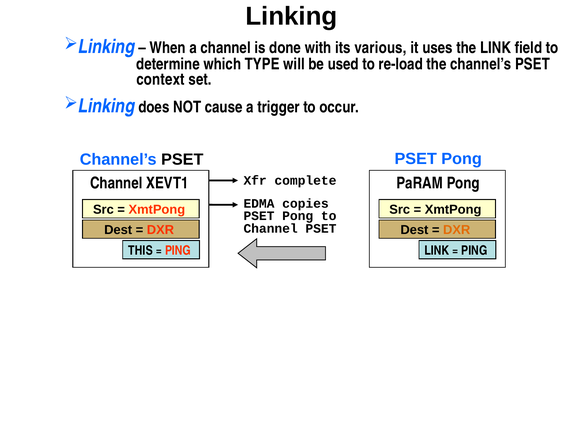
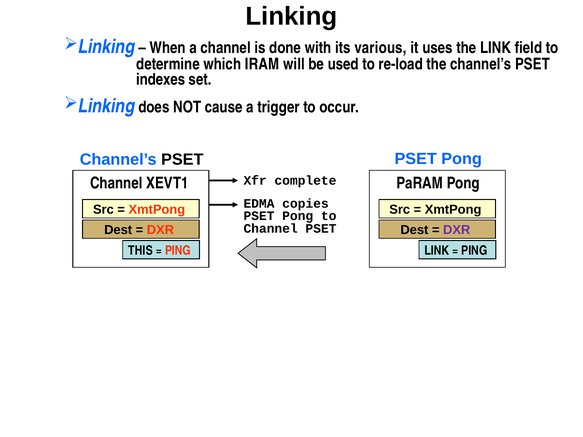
TYPE: TYPE -> IRAM (262, 64)
context: context -> indexes (161, 80)
DXR colour: orange -> purple (457, 230)
